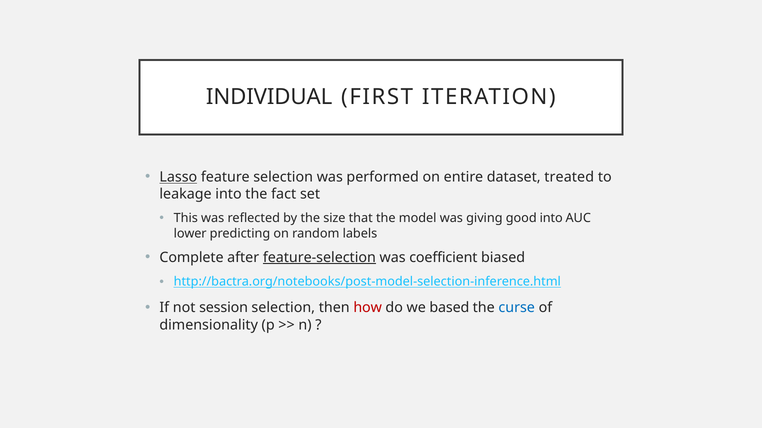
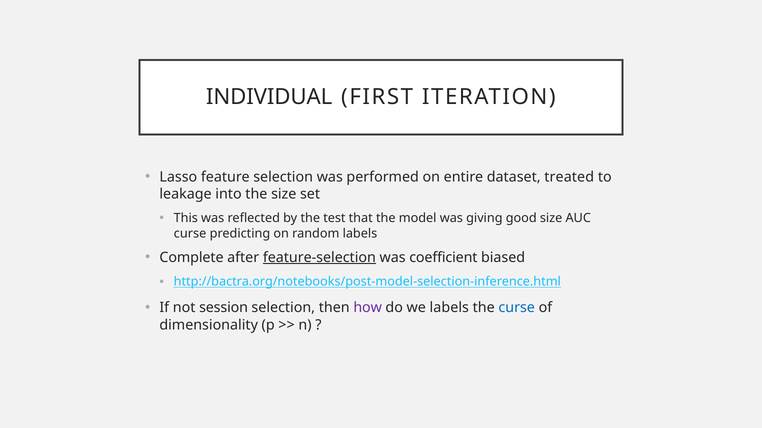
Lasso underline: present -> none (178, 177)
the fact: fact -> size (284, 194)
size: size -> test (334, 218)
good into: into -> size (551, 218)
lower: lower -> curse (190, 234)
how colour: red -> purple (368, 308)
we based: based -> labels (449, 308)
